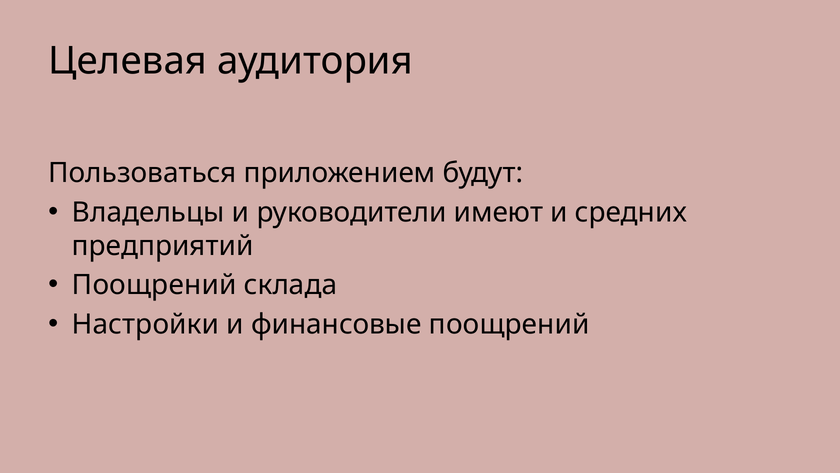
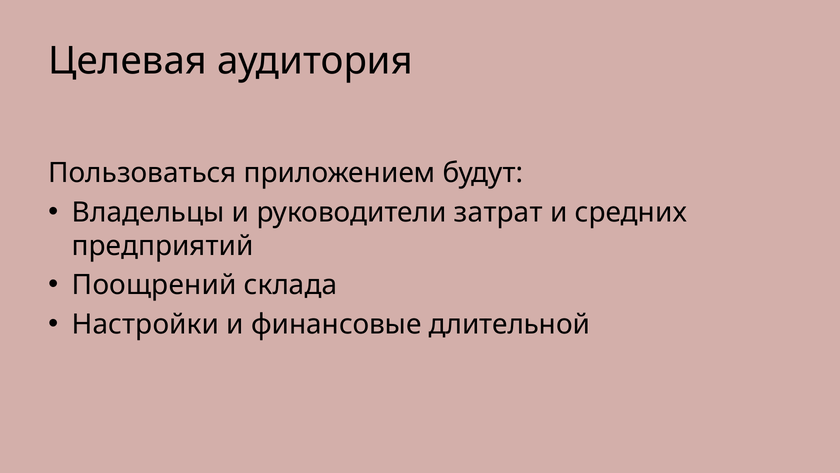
имеют: имеют -> затрат (498, 212)
финансовые поощрений: поощрений -> длительной (509, 324)
